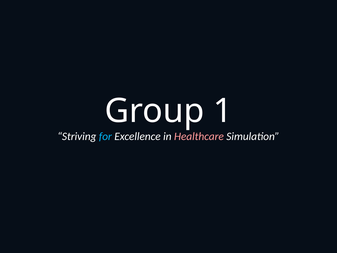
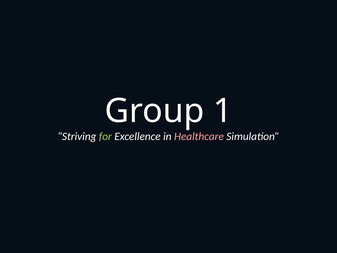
for colour: light blue -> light green (105, 136)
